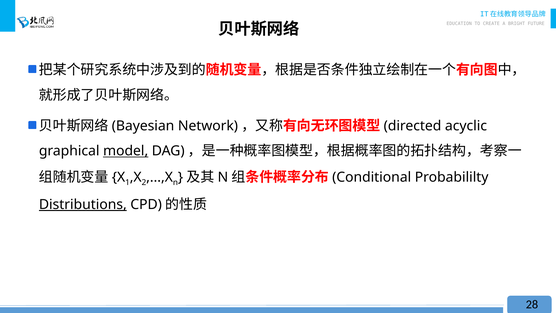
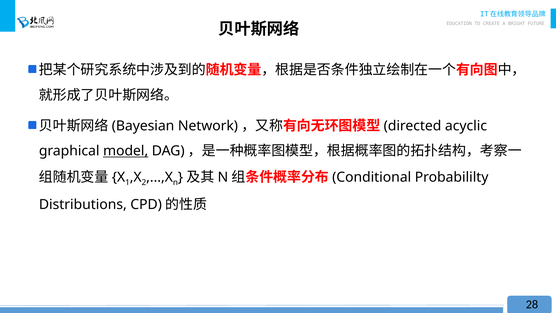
Distributions underline: present -> none (83, 204)
